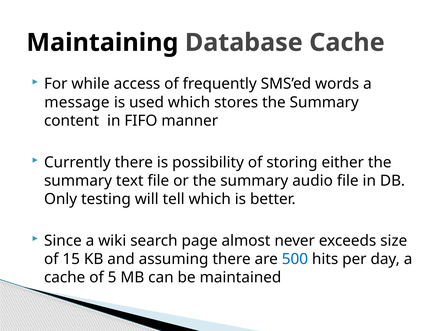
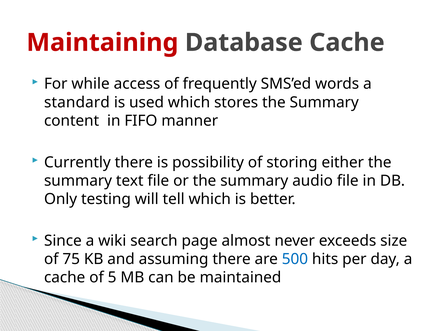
Maintaining colour: black -> red (102, 43)
message: message -> standard (77, 102)
15: 15 -> 75 (71, 259)
